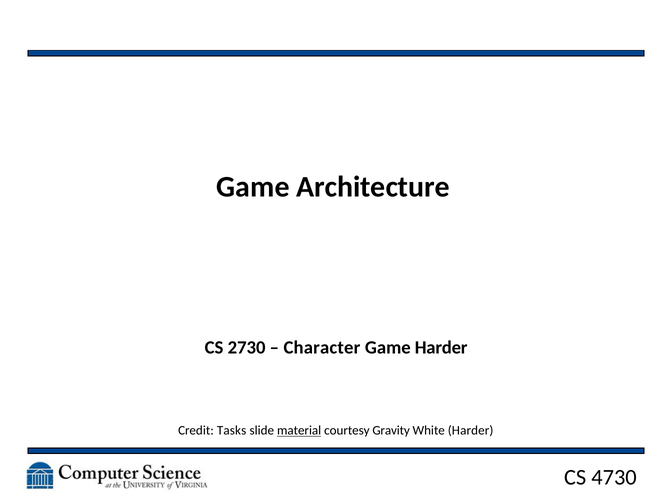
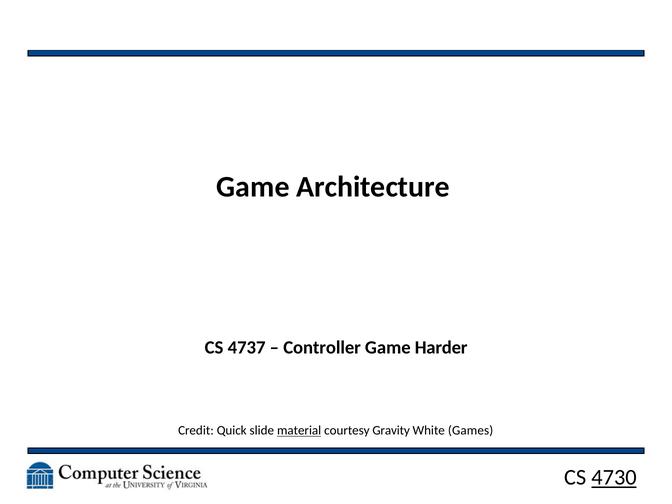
2730: 2730 -> 4737 (247, 348)
Character: Character -> Controller (322, 348)
Tasks: Tasks -> Quick (232, 431)
White Harder: Harder -> Games (471, 431)
4730 underline: none -> present (614, 478)
